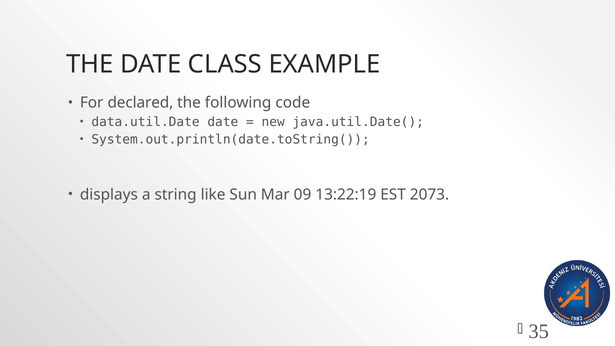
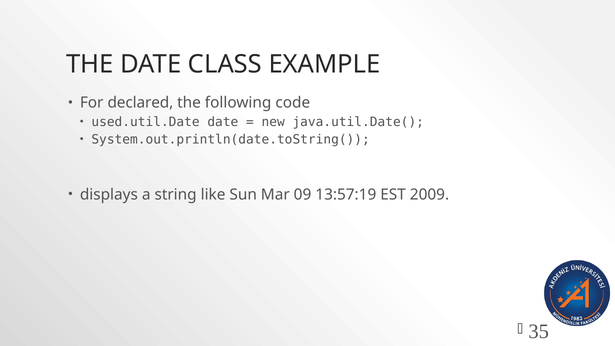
data.util.Date: data.util.Date -> used.util.Date (146, 122)
13:22:19: 13:22:19 -> 13:57:19 (346, 194)
2073: 2073 -> 2009 (429, 194)
